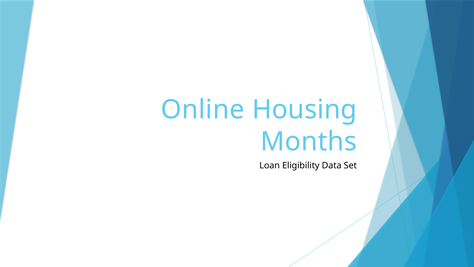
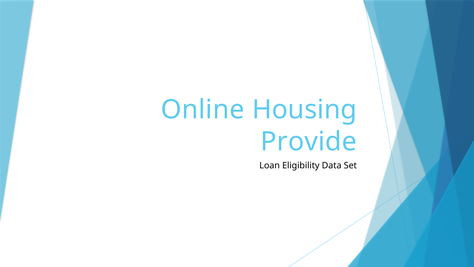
Months: Months -> Provide (309, 142)
